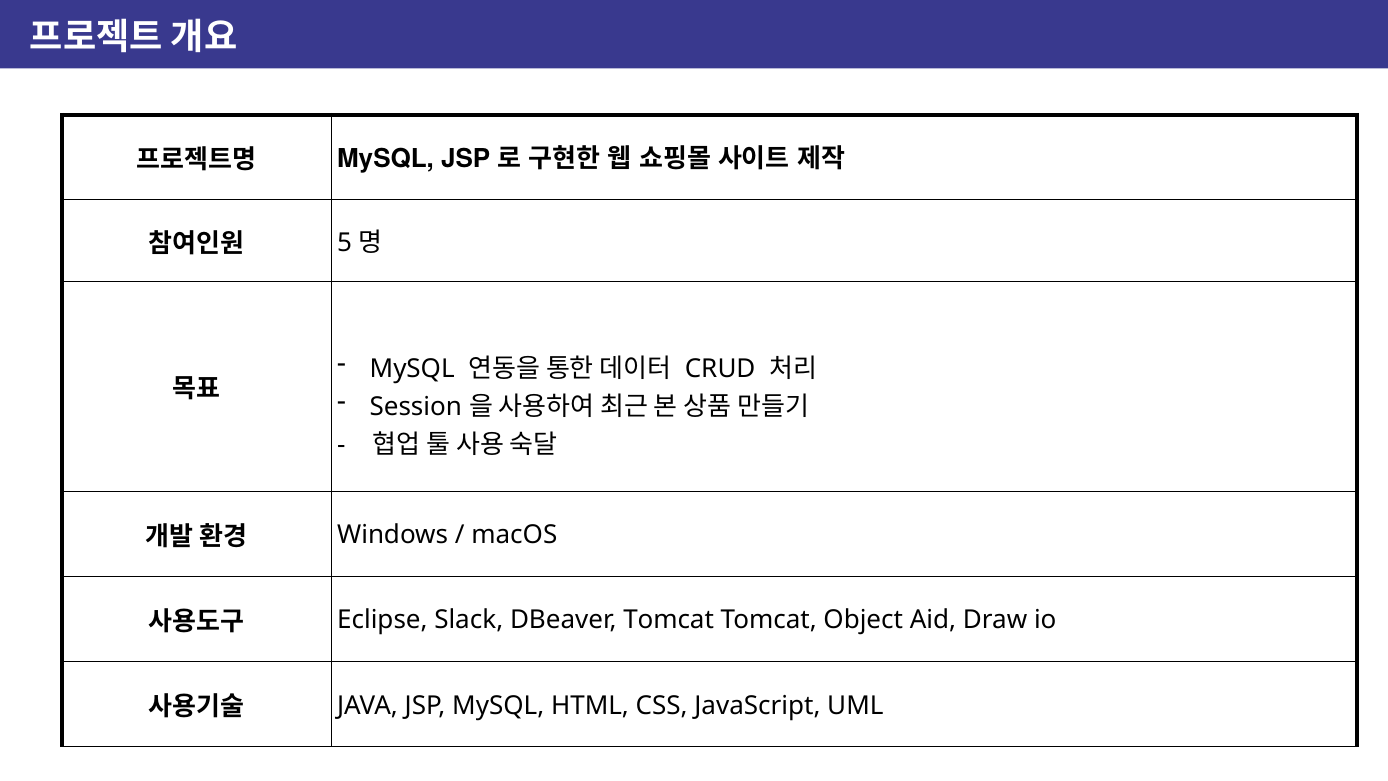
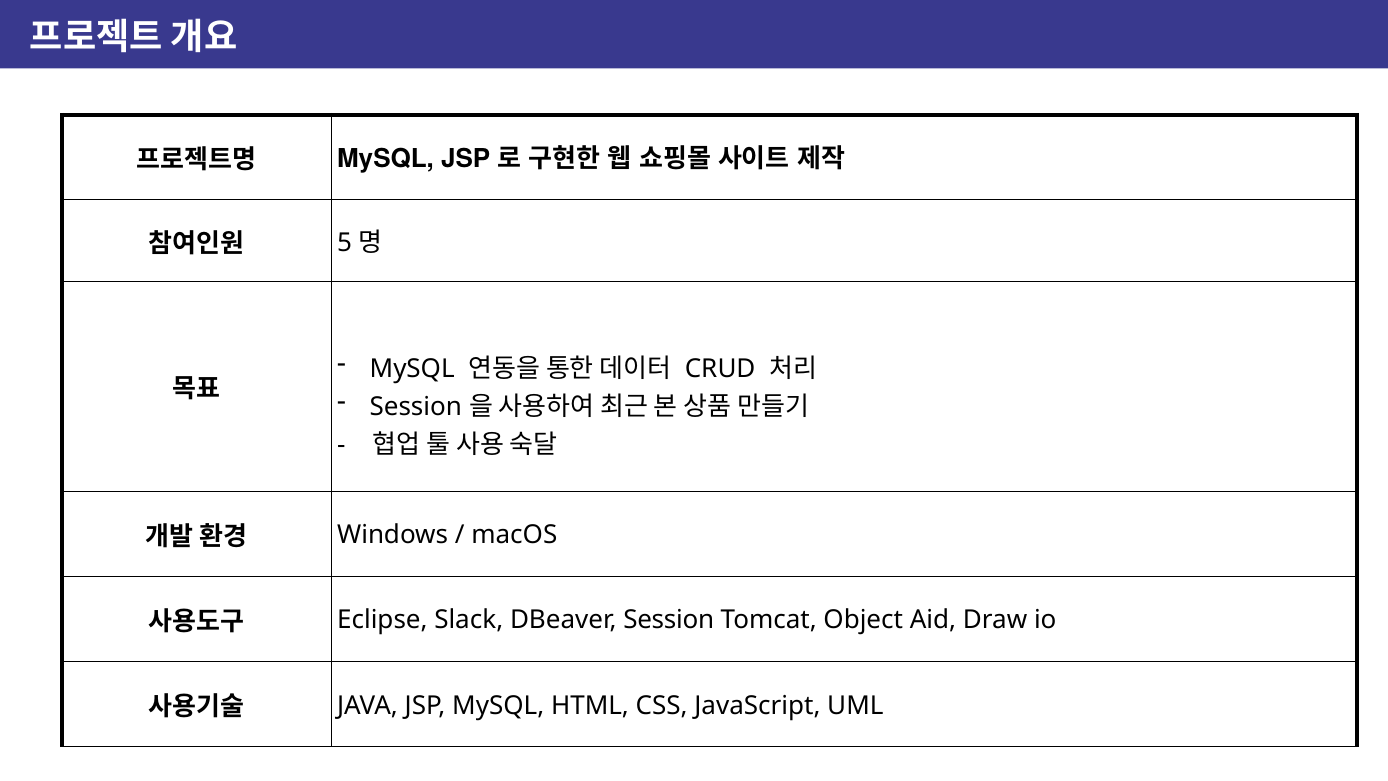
DBeaver Tomcat: Tomcat -> Session (669, 620)
